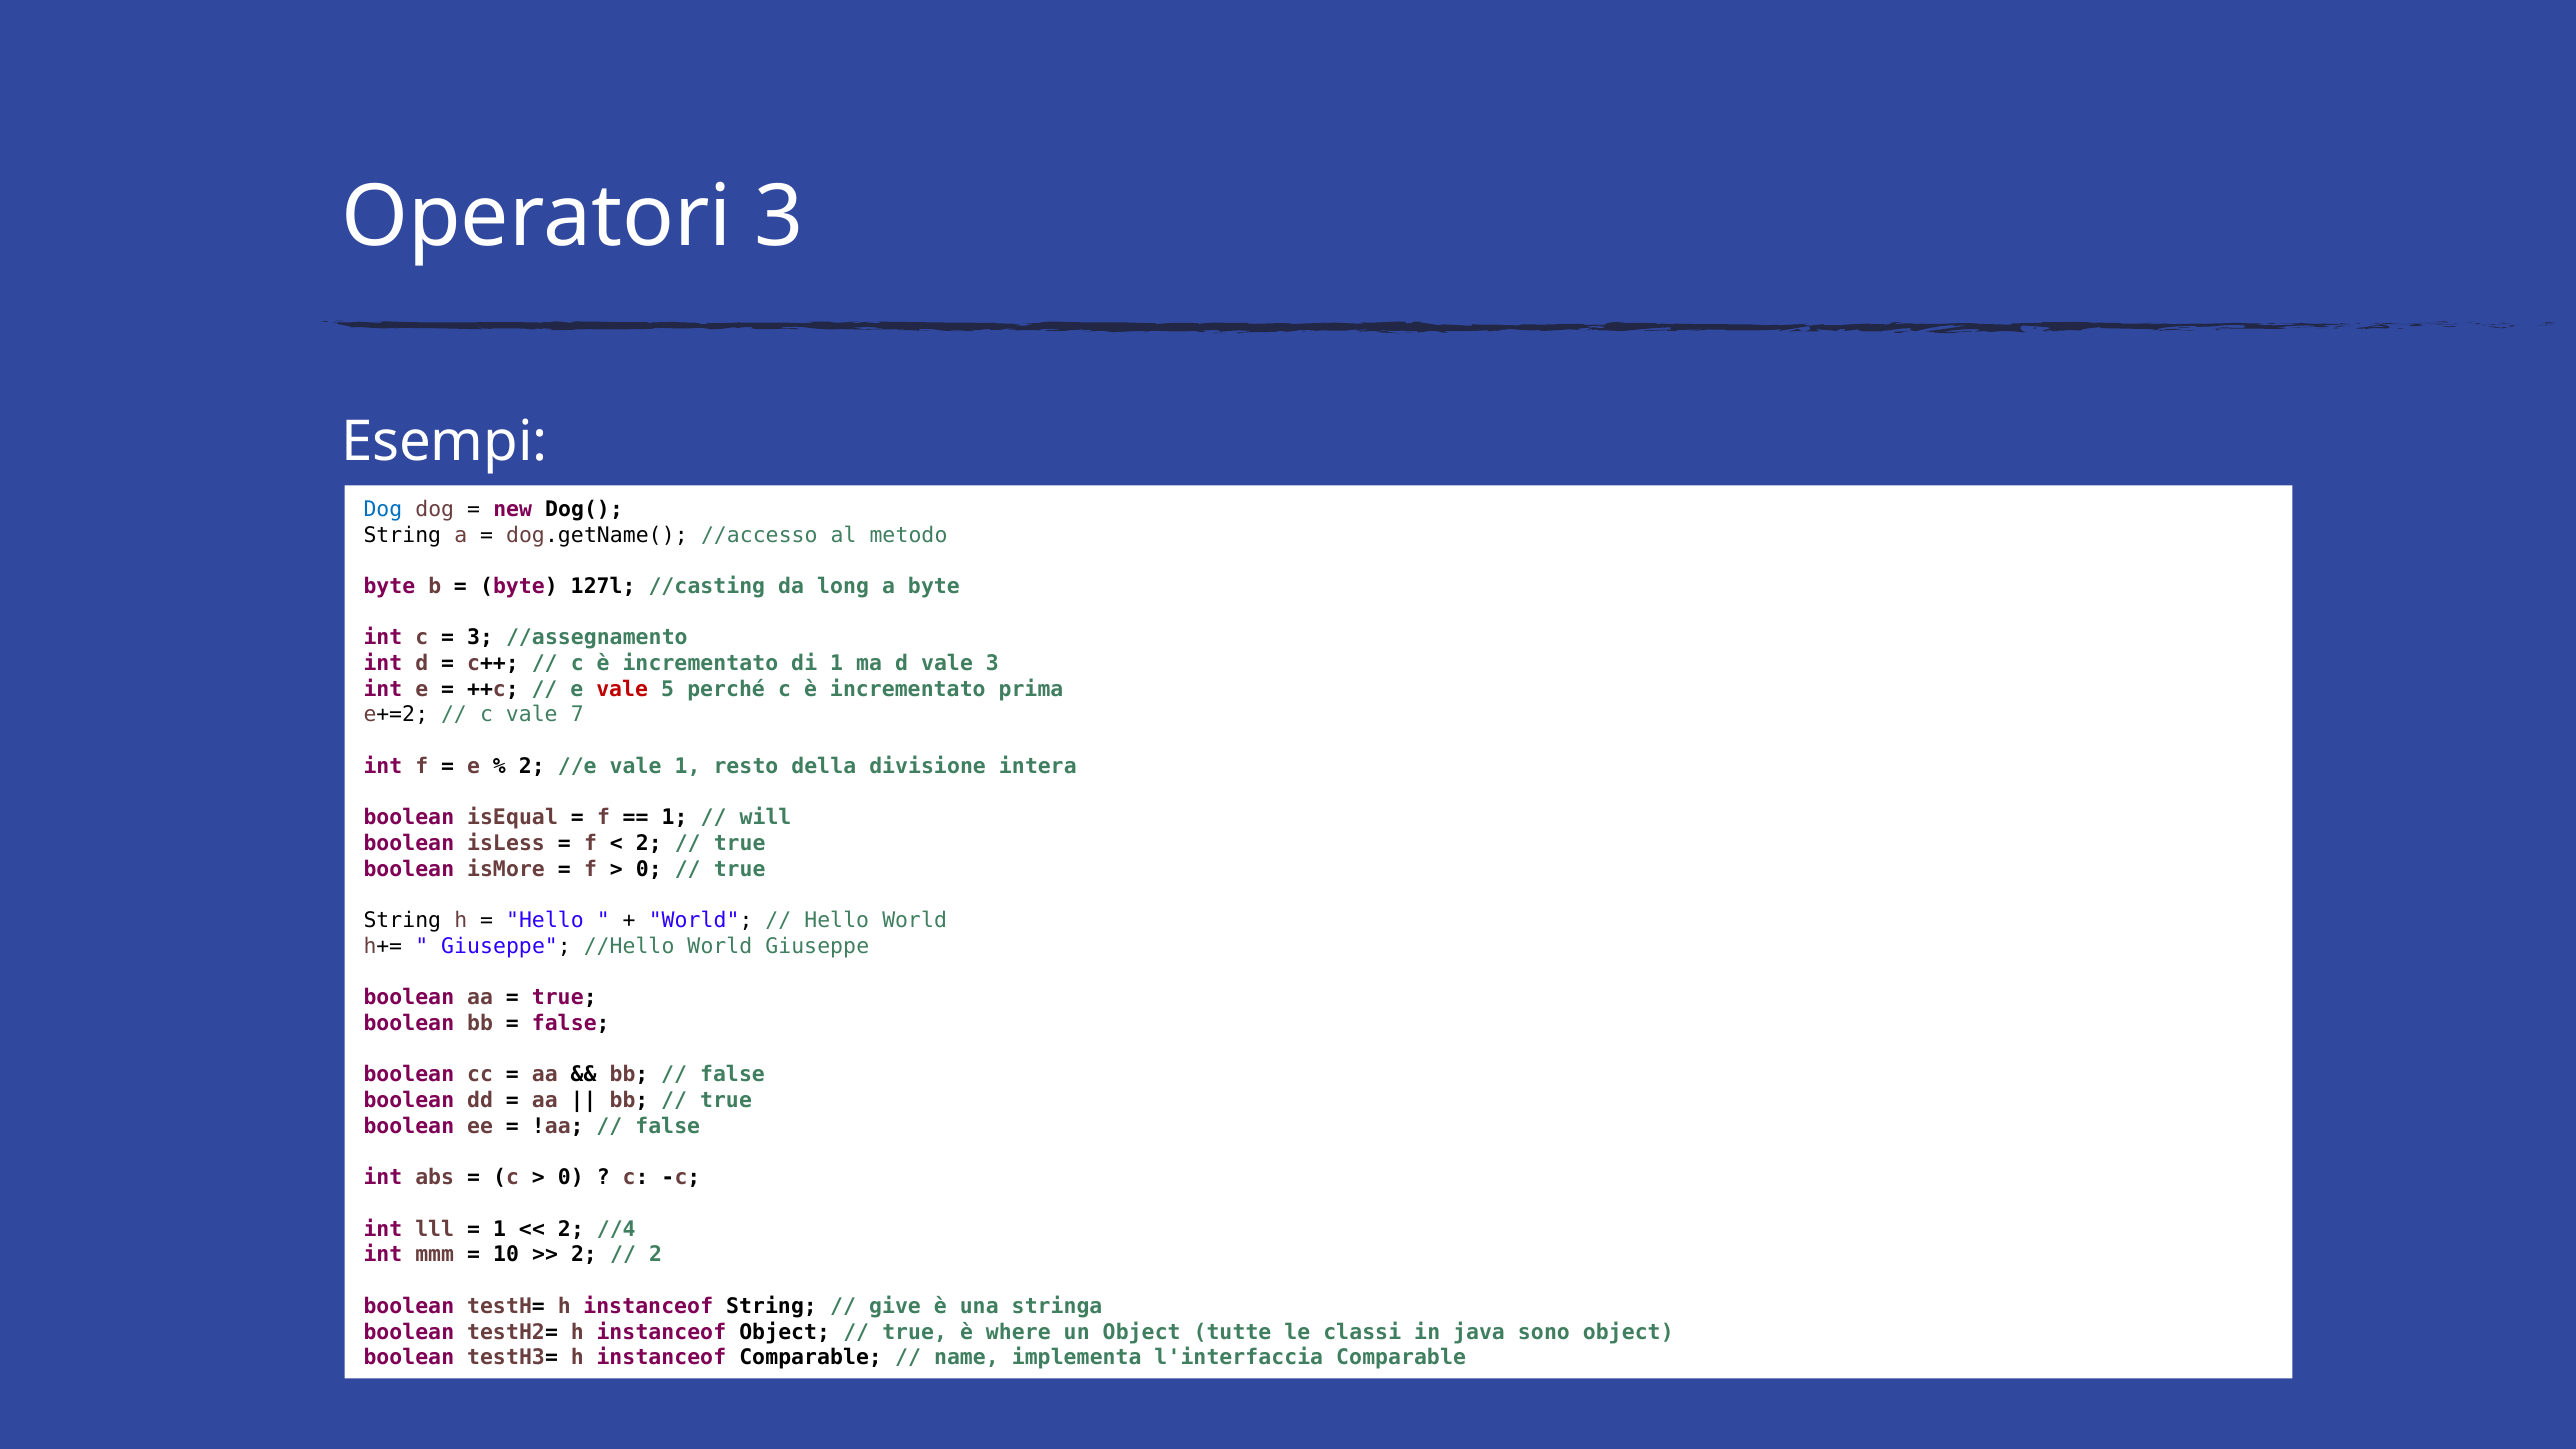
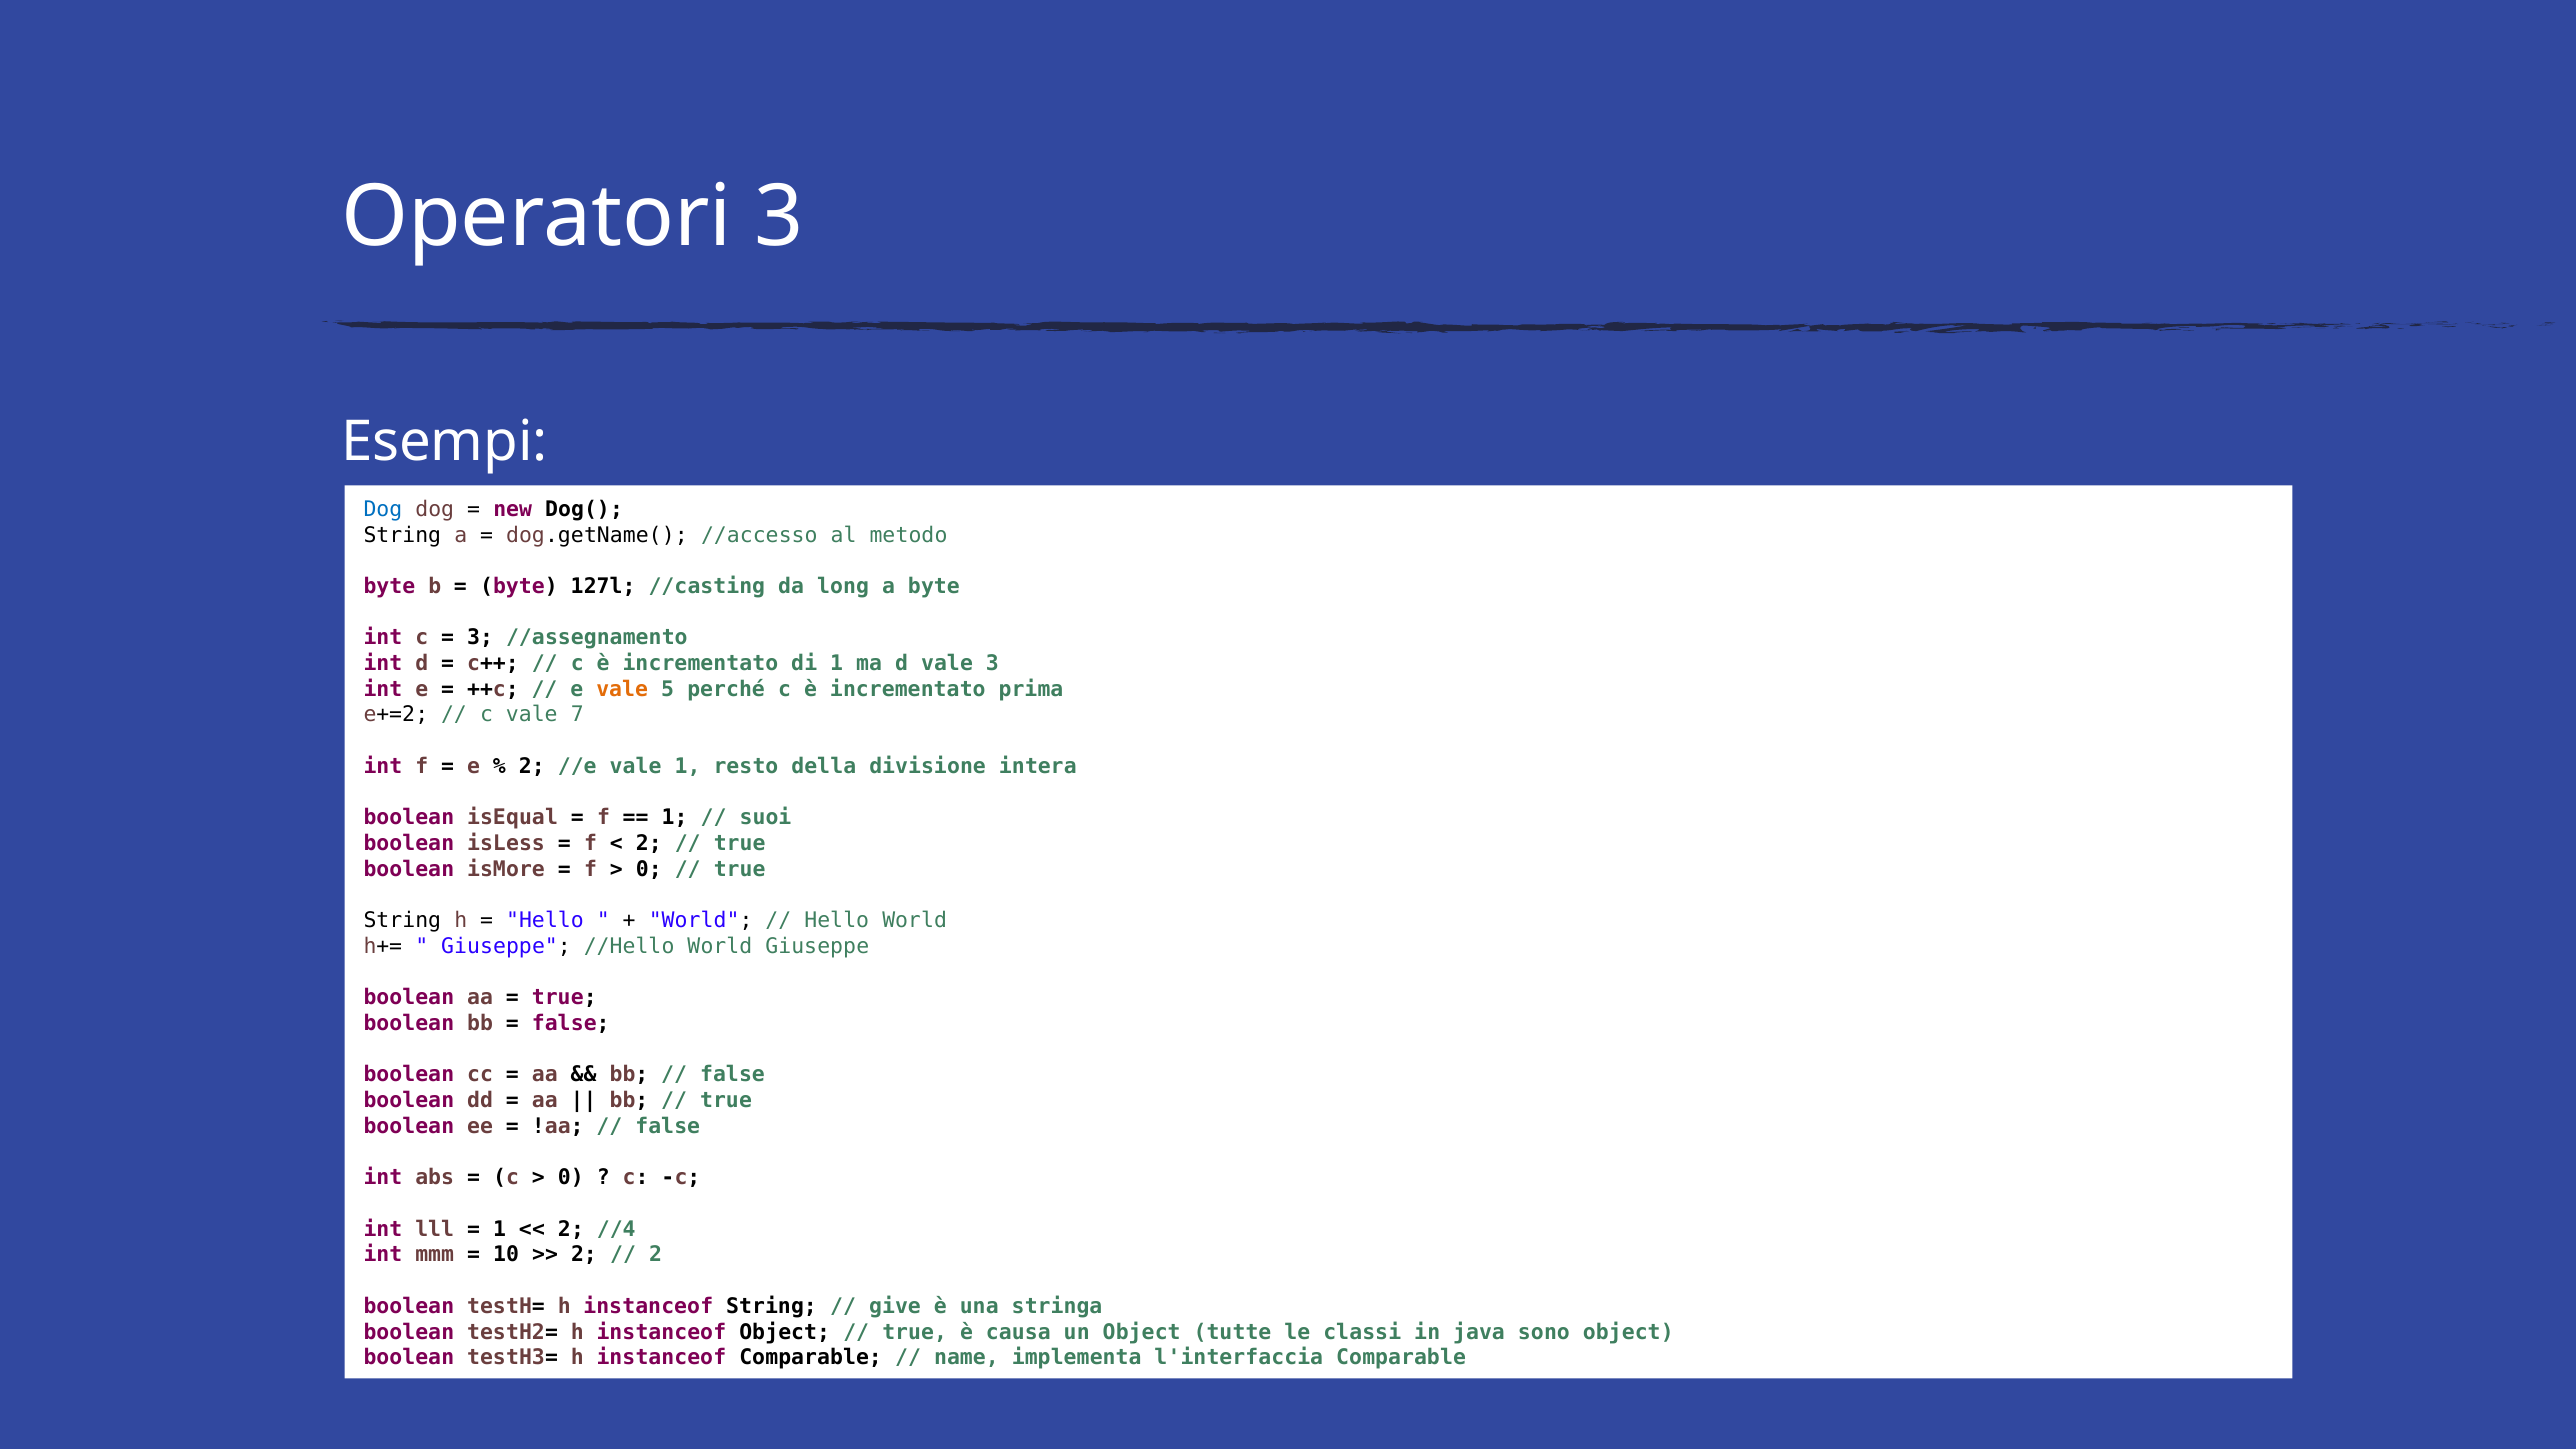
vale colour: red -> orange (622, 689)
will: will -> suoi (766, 818)
where: where -> causa (1018, 1332)
